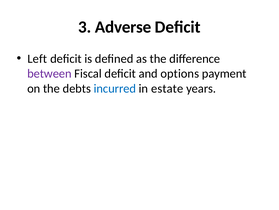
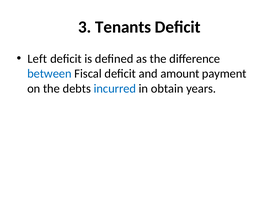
Adverse: Adverse -> Tenants (123, 27)
between colour: purple -> blue (49, 73)
options: options -> amount (180, 73)
estate: estate -> obtain (167, 88)
